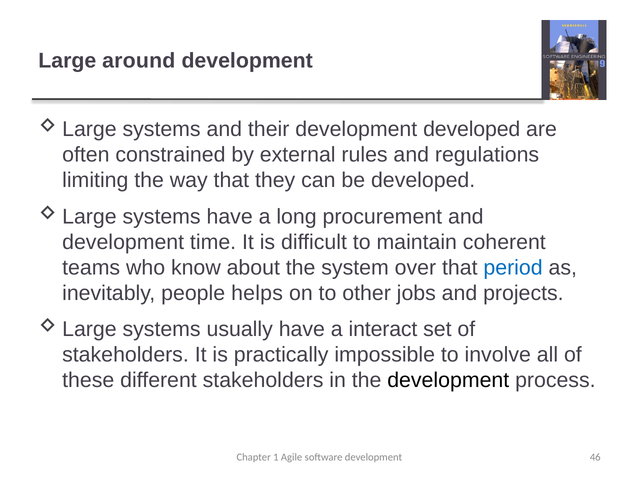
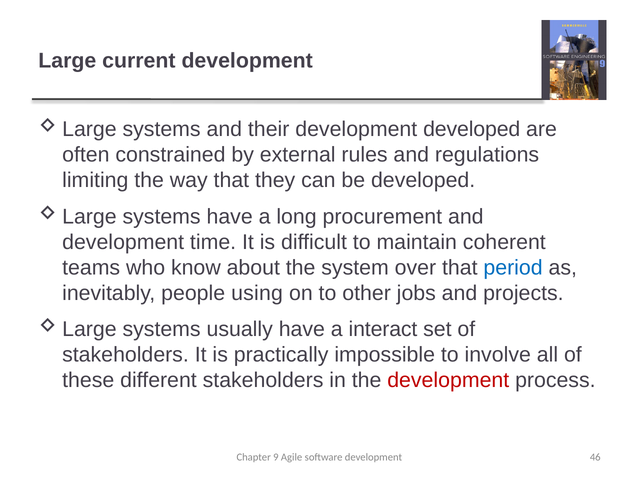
around: around -> current (139, 61)
helps: helps -> using (257, 293)
development colour: black -> red (448, 381)
1: 1 -> 9 (276, 458)
